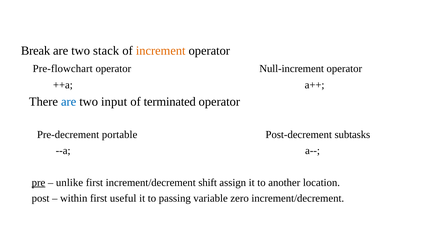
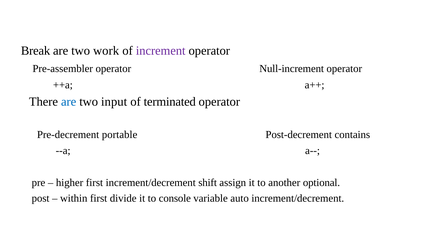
stack: stack -> work (106, 51)
increment colour: orange -> purple (161, 51)
Pre-flowchart: Pre-flowchart -> Pre-assembler (63, 69)
subtasks: subtasks -> contains (352, 135)
pre underline: present -> none (39, 183)
unlike: unlike -> higher (70, 183)
location: location -> optional (321, 183)
useful: useful -> divide (123, 199)
passing: passing -> console (175, 199)
zero: zero -> auto (240, 199)
